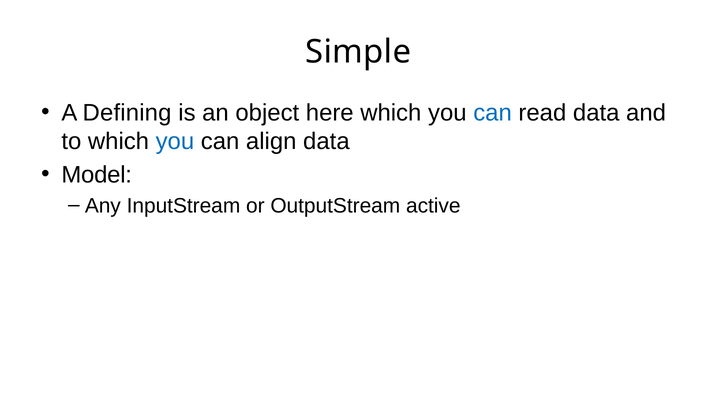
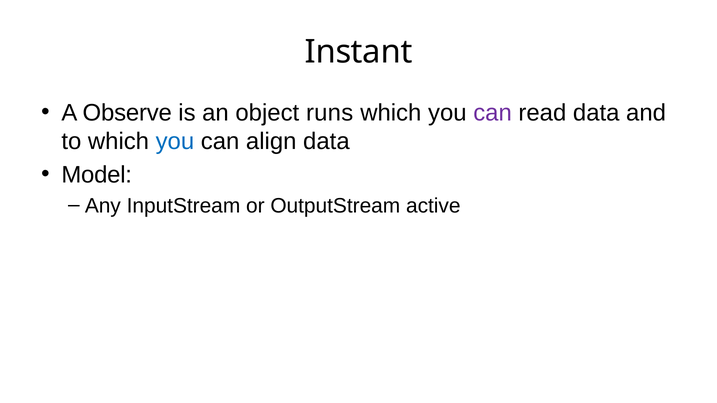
Simple: Simple -> Instant (359, 52)
Defining: Defining -> Observe (127, 113)
here: here -> runs (330, 113)
can colour: blue -> purple (493, 113)
